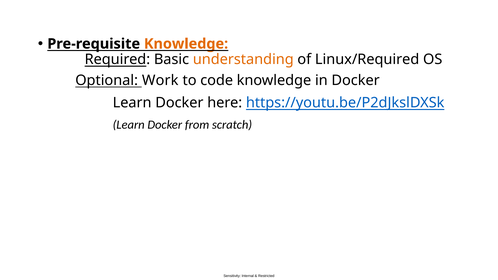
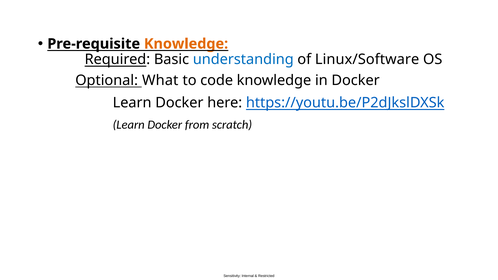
understanding colour: orange -> blue (243, 60)
Linux/Required: Linux/Required -> Linux/Software (367, 60)
Work: Work -> What (160, 80)
